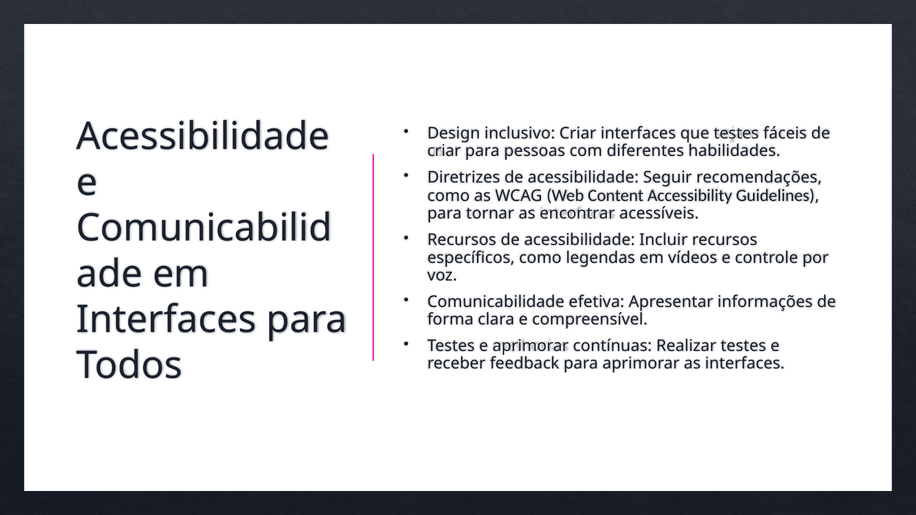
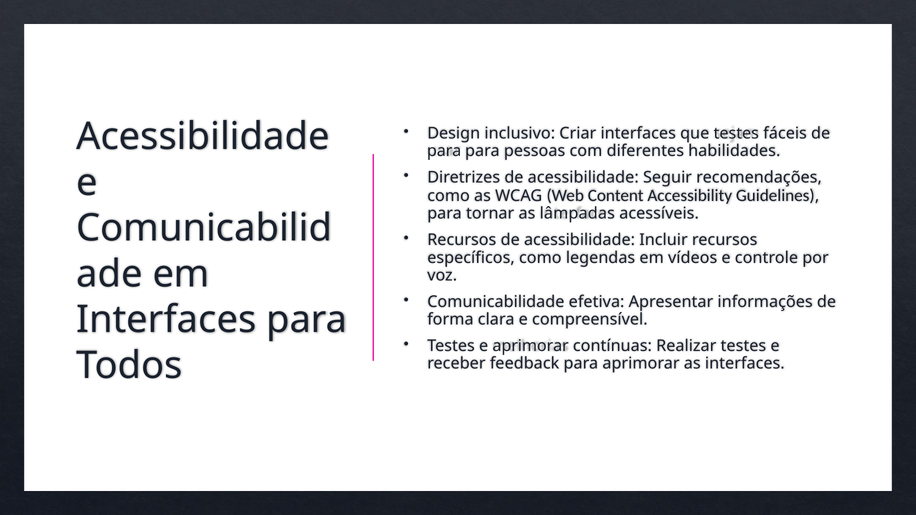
criar: criar -> para (444, 151)
encontrar: encontrar -> lâmpadas (577, 214)
